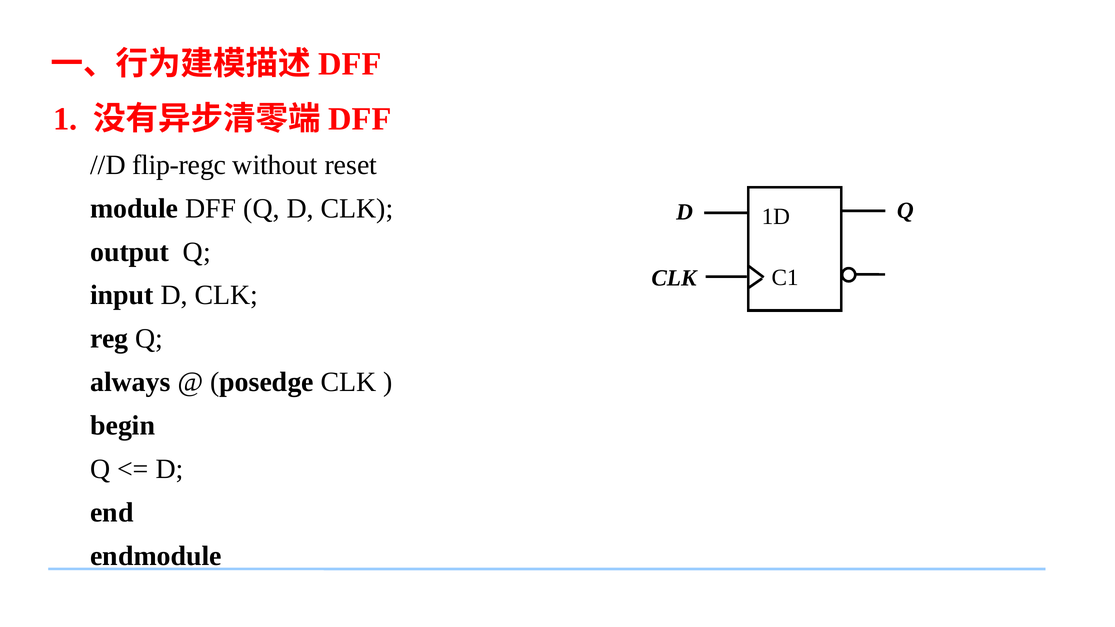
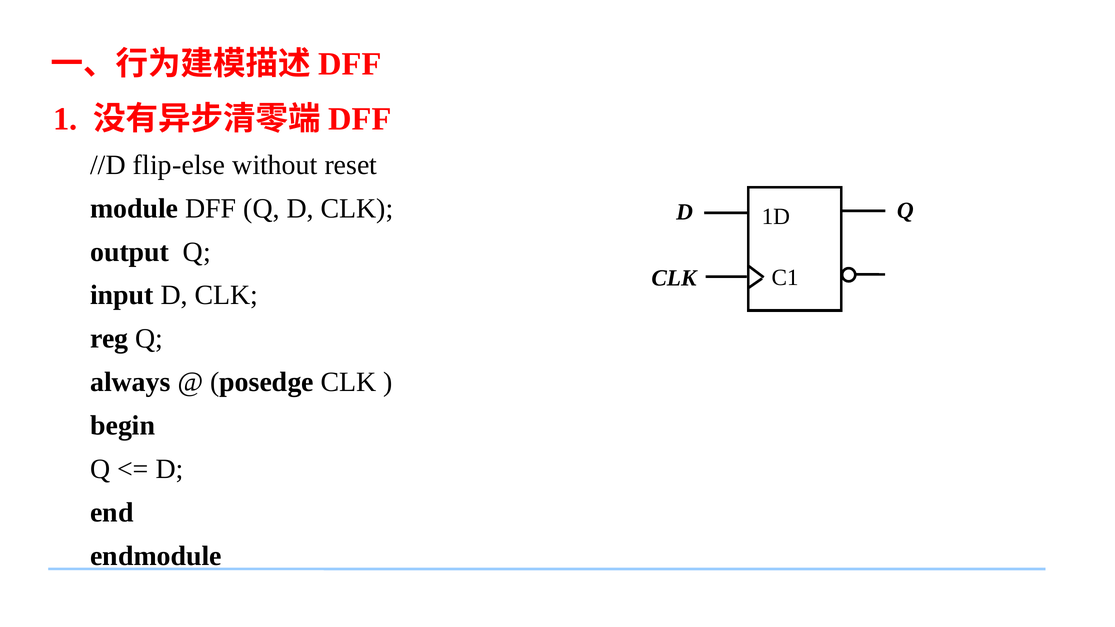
flip-regc: flip-regc -> flip-else (179, 165)
